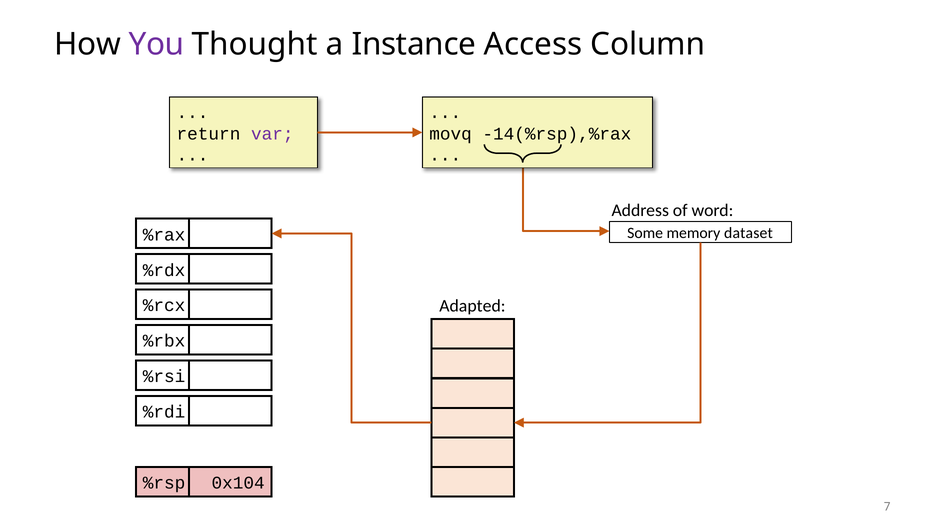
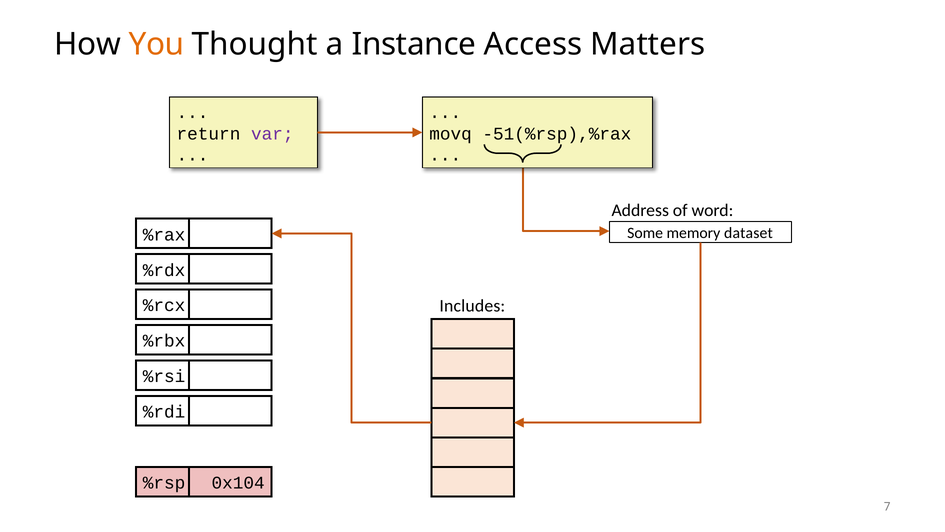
You colour: purple -> orange (156, 44)
Column: Column -> Matters (648, 44)
-14(%rsp),%rax: -14(%rsp),%rax -> -51(%rsp),%rax (557, 134)
Adapted: Adapted -> Includes (472, 306)
